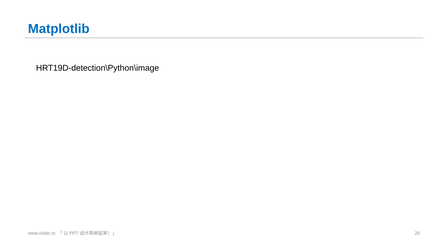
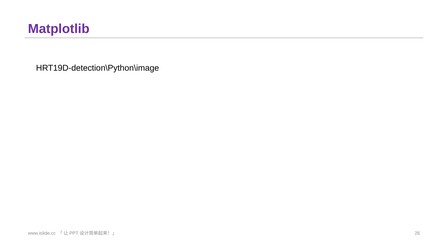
Matplotlib colour: blue -> purple (59, 29)
